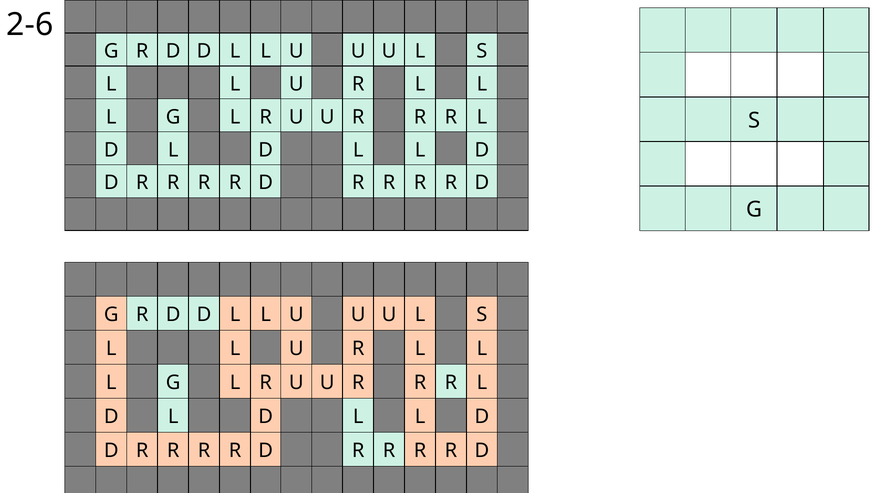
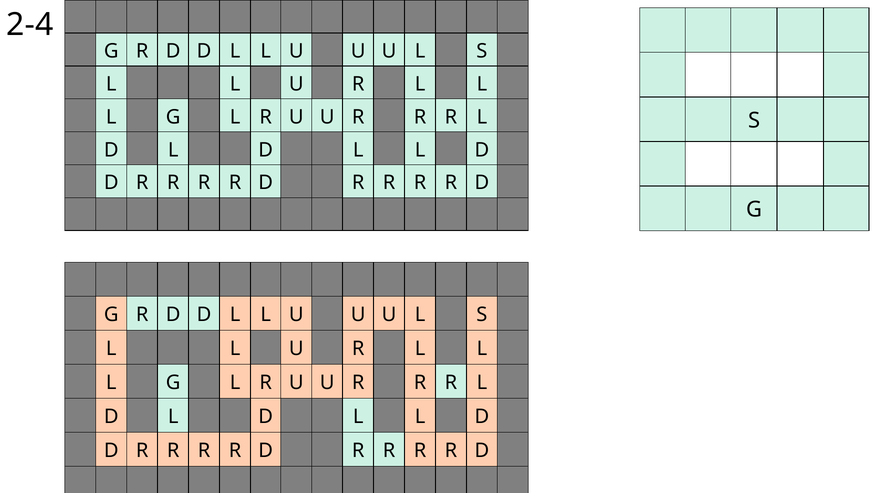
2-6: 2-6 -> 2-4 (30, 25)
